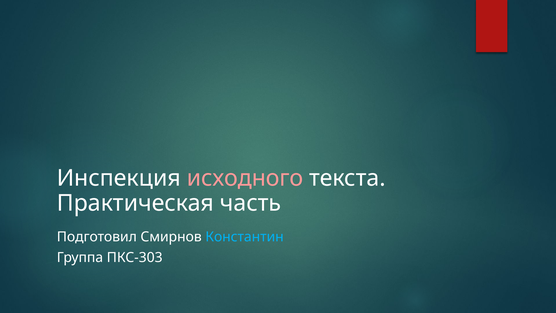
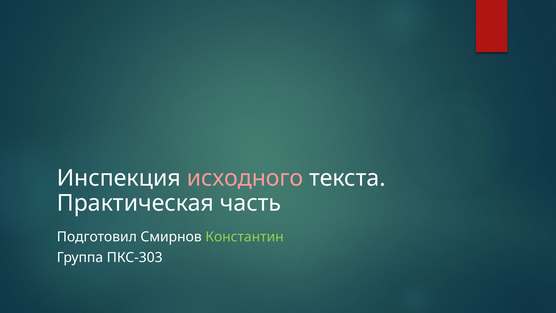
Константин colour: light blue -> light green (245, 237)
